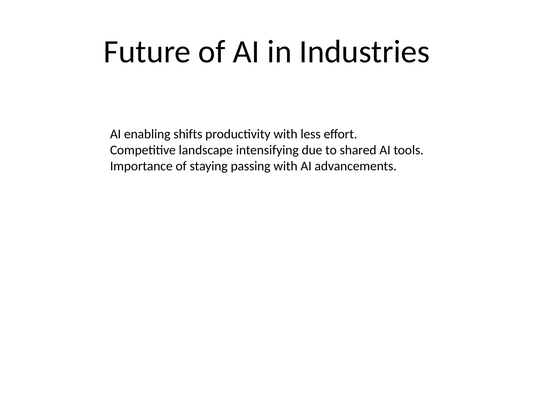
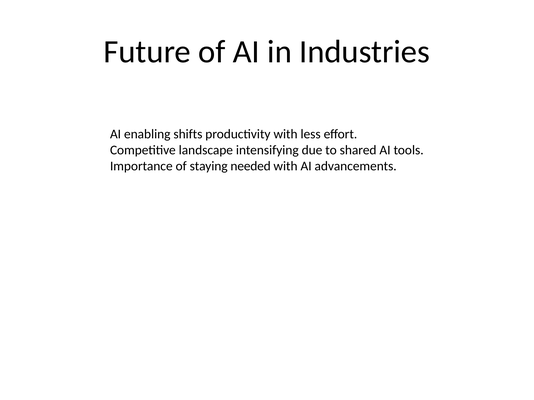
passing: passing -> needed (251, 166)
